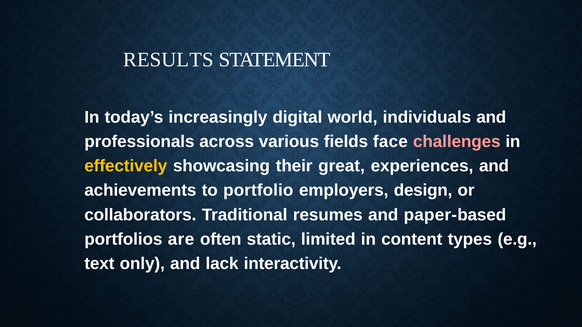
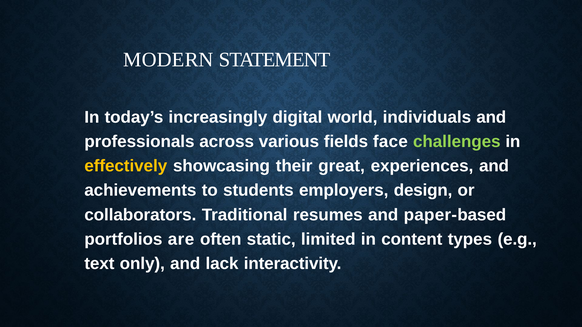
RESULTS: RESULTS -> MODERN (168, 60)
challenges colour: pink -> light green (457, 142)
portfolio: portfolio -> students (258, 191)
